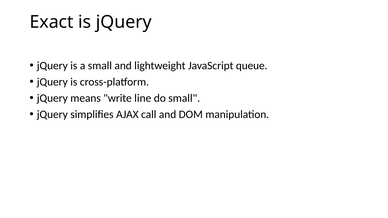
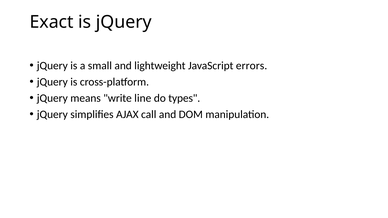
queue: queue -> errors (252, 66)
do small: small -> types (184, 98)
